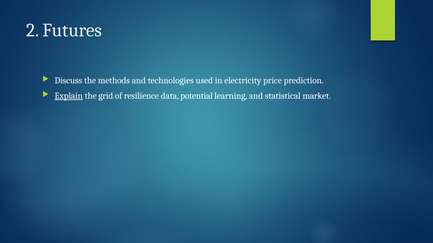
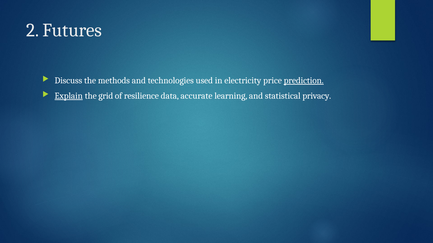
prediction underline: none -> present (304, 81)
potential: potential -> accurate (196, 96)
market: market -> privacy (317, 96)
